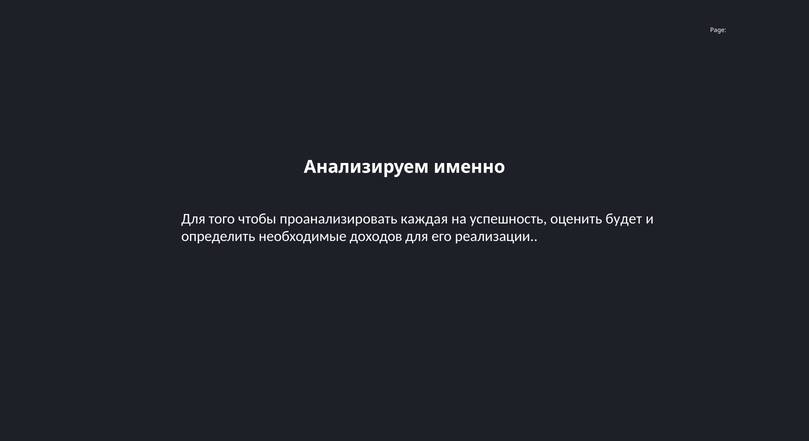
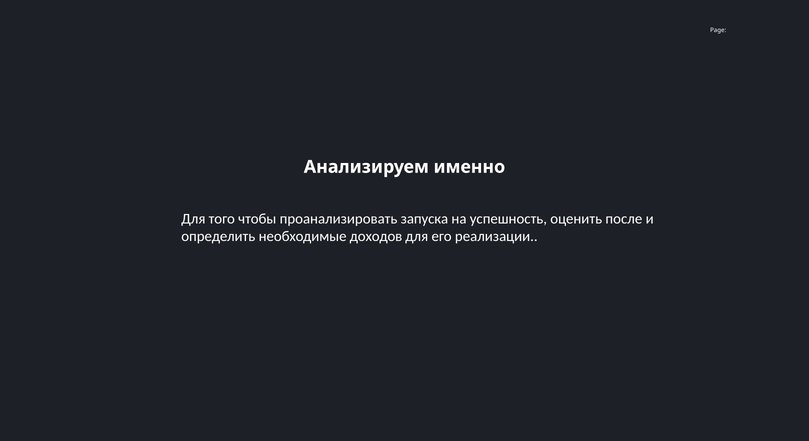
каждая: каждая -> запуска (424, 219)
будет: будет -> после (624, 219)
